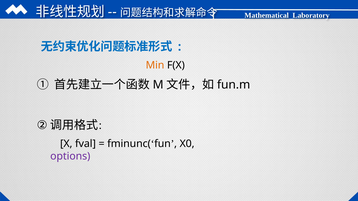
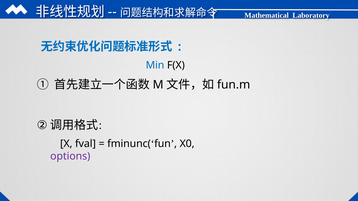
Min colour: orange -> blue (155, 65)
